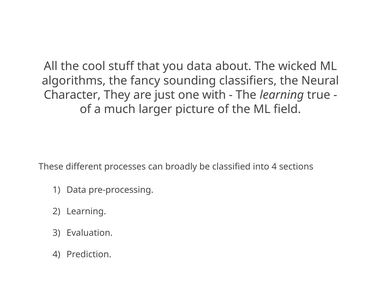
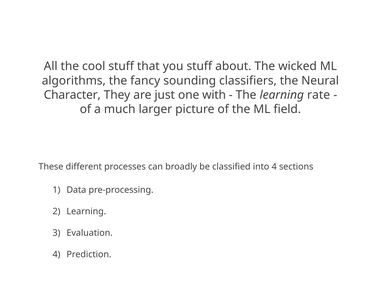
you data: data -> stuff (199, 66)
true: true -> rate (319, 95)
